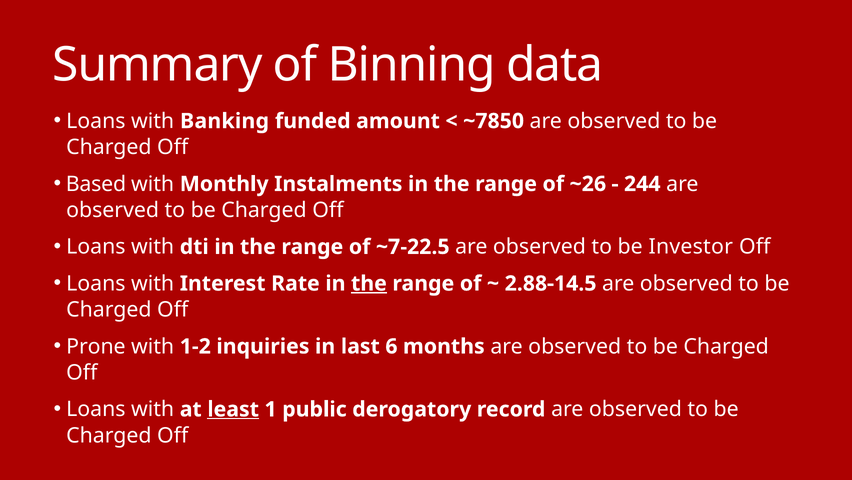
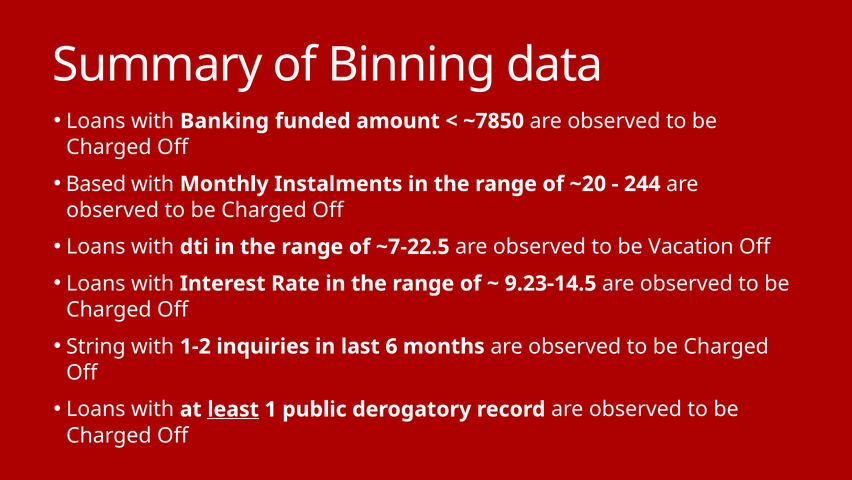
~26: ~26 -> ~20 (588, 184)
Investor: Investor -> Vacation (691, 247)
the underline: present -> none (369, 283)
2.88-14.5: 2.88-14.5 -> 9.23-14.5 (551, 283)
Prone: Prone -> String (96, 346)
